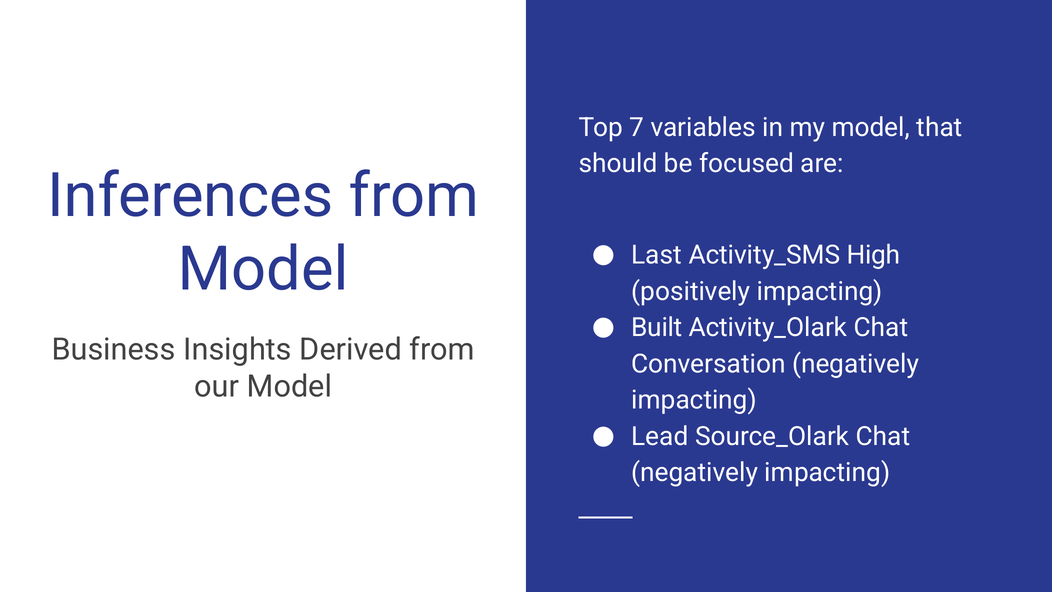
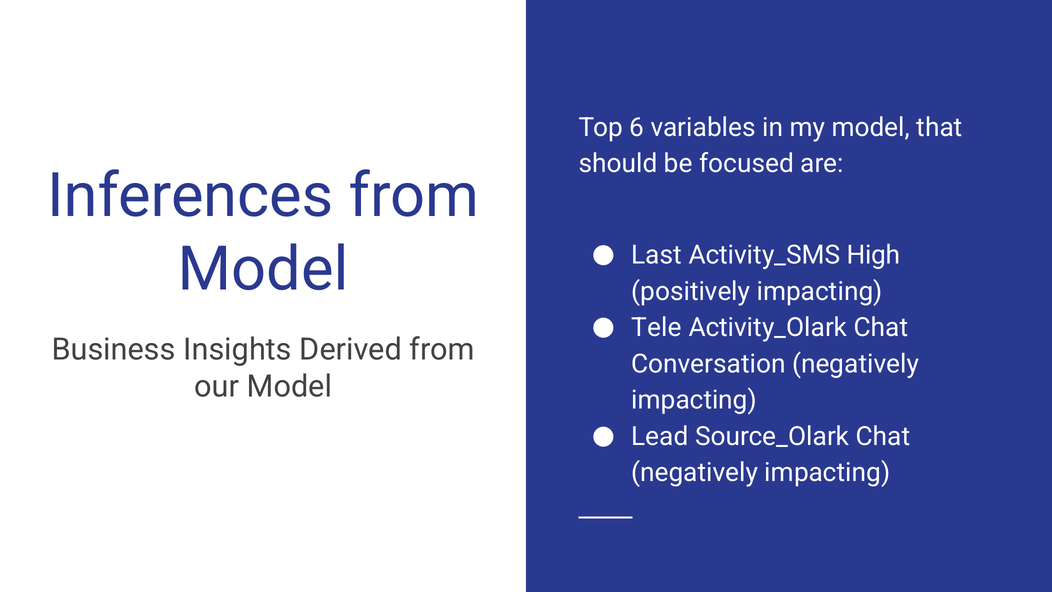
7: 7 -> 6 (637, 127)
Built: Built -> Tele (657, 328)
